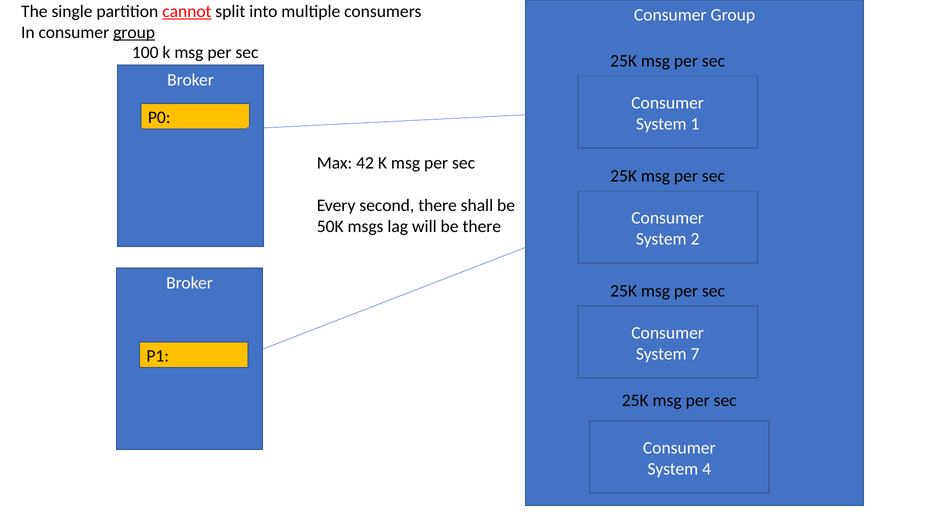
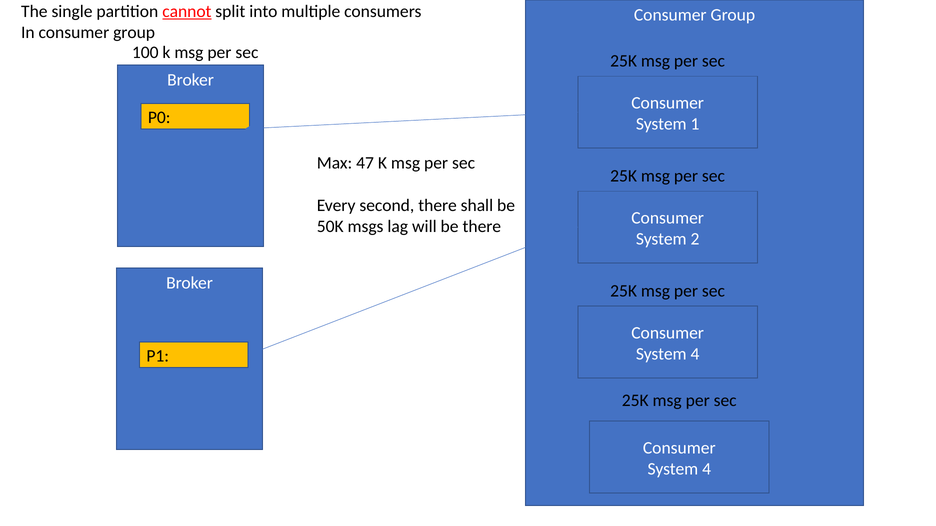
group underline: present -> none (134, 33)
42: 42 -> 47 (365, 163)
7: 7 -> 4 (695, 354)
